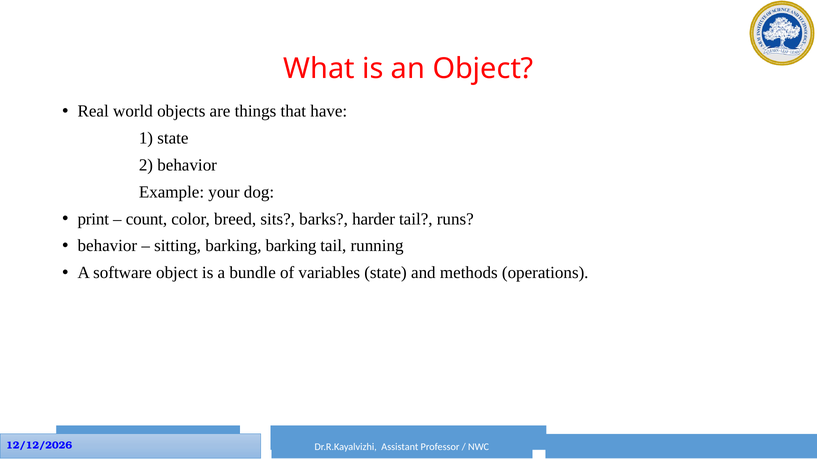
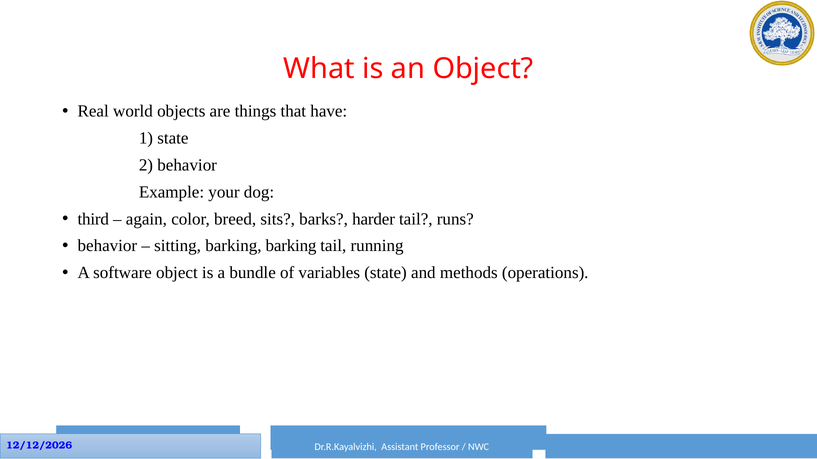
print: print -> third (93, 219)
count: count -> again (146, 219)
